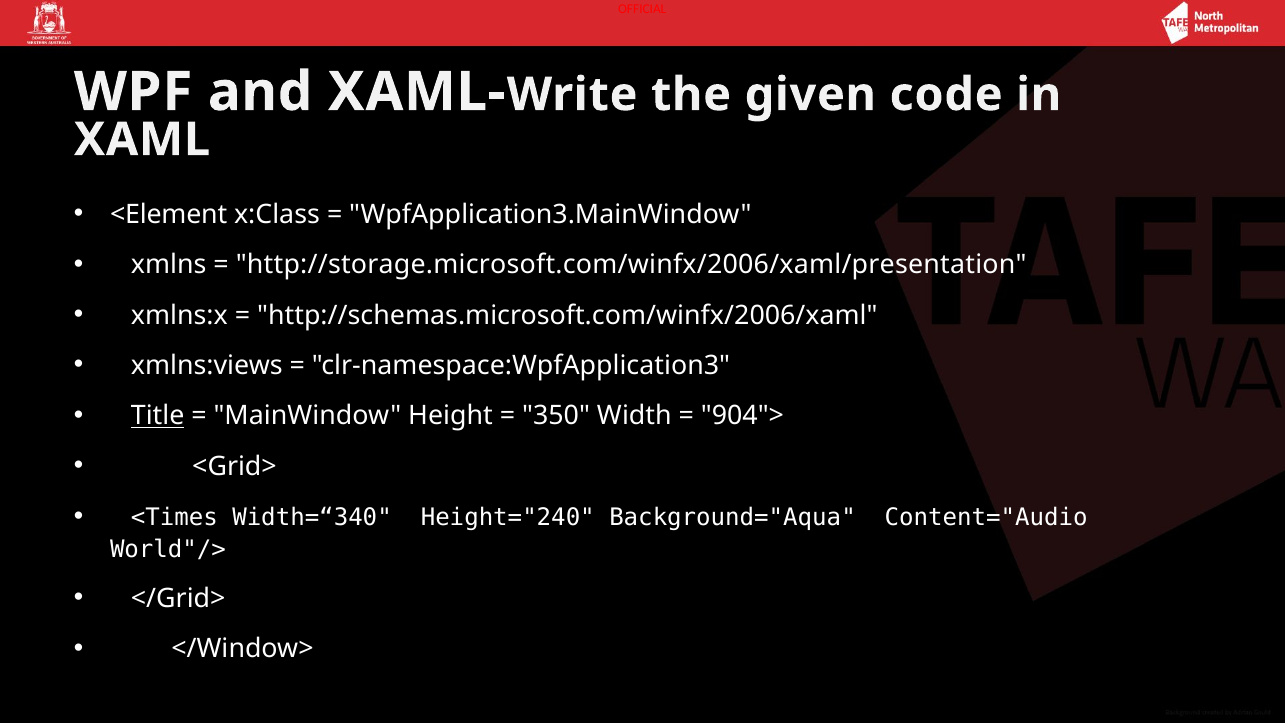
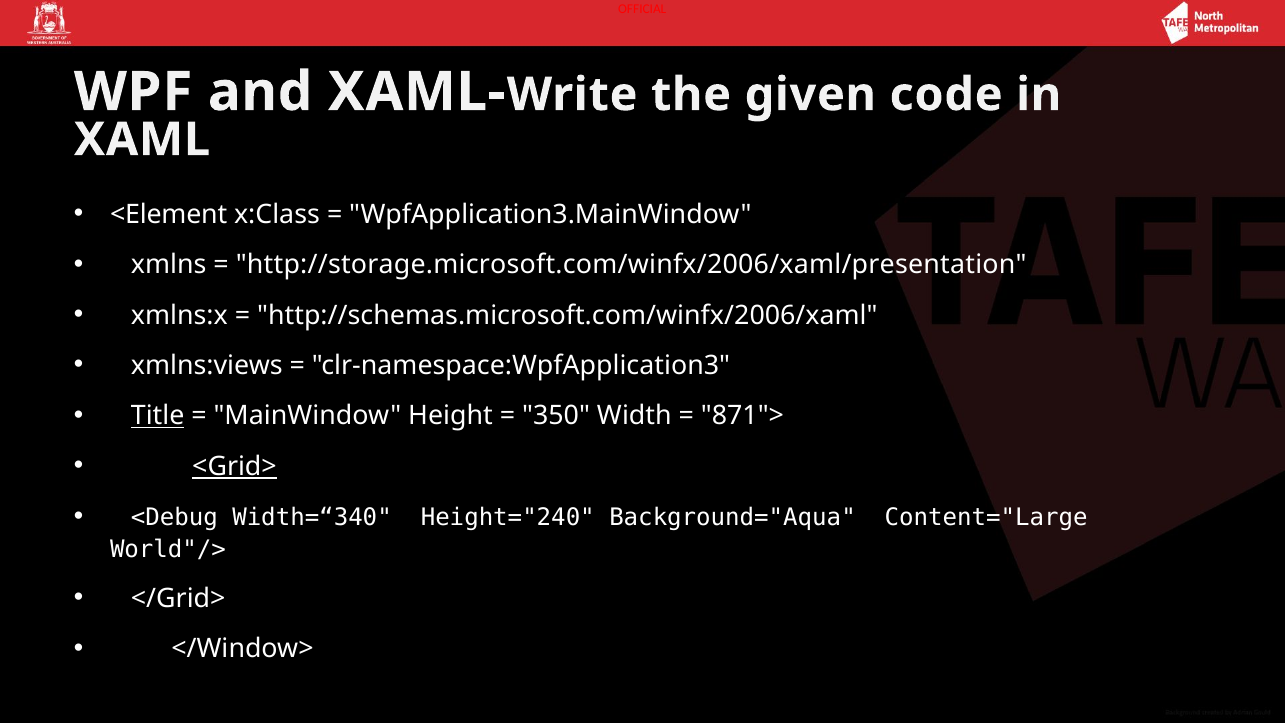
904">: 904"> -> 871"> (742, 416)
<Grid> underline: none -> present (235, 467)
<Times: <Times -> <Debug (174, 518)
Content="Audio: Content="Audio -> Content="Large (986, 518)
